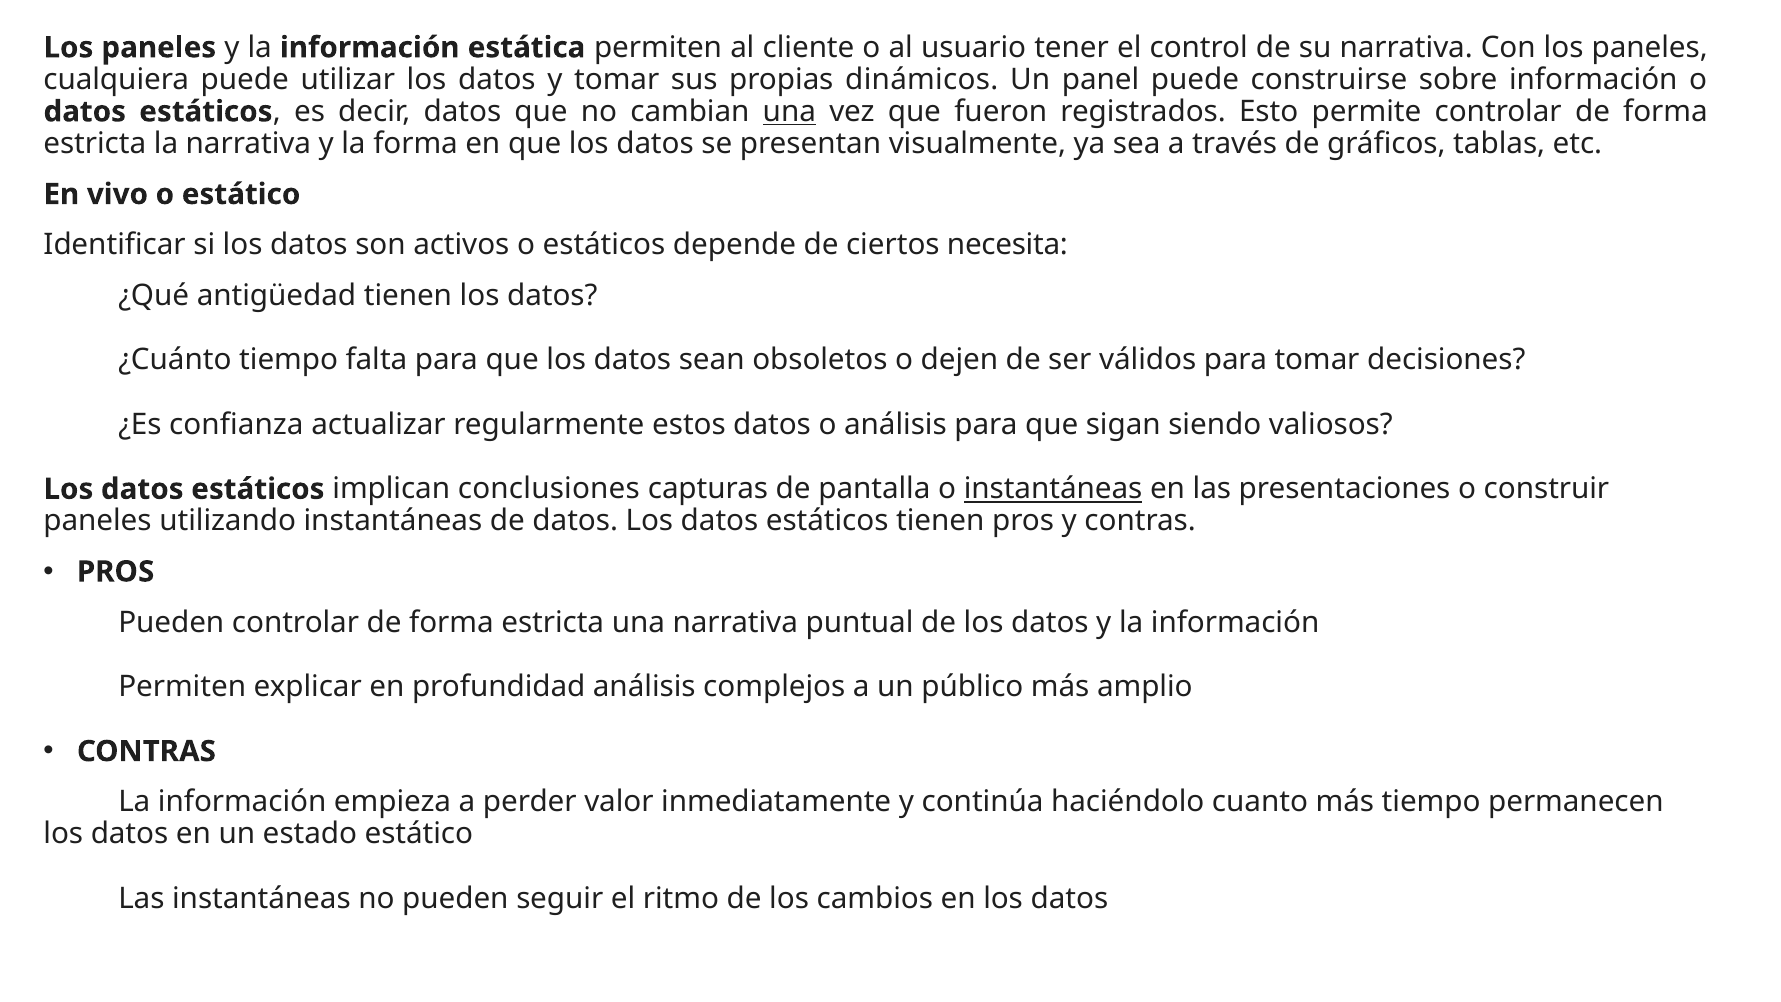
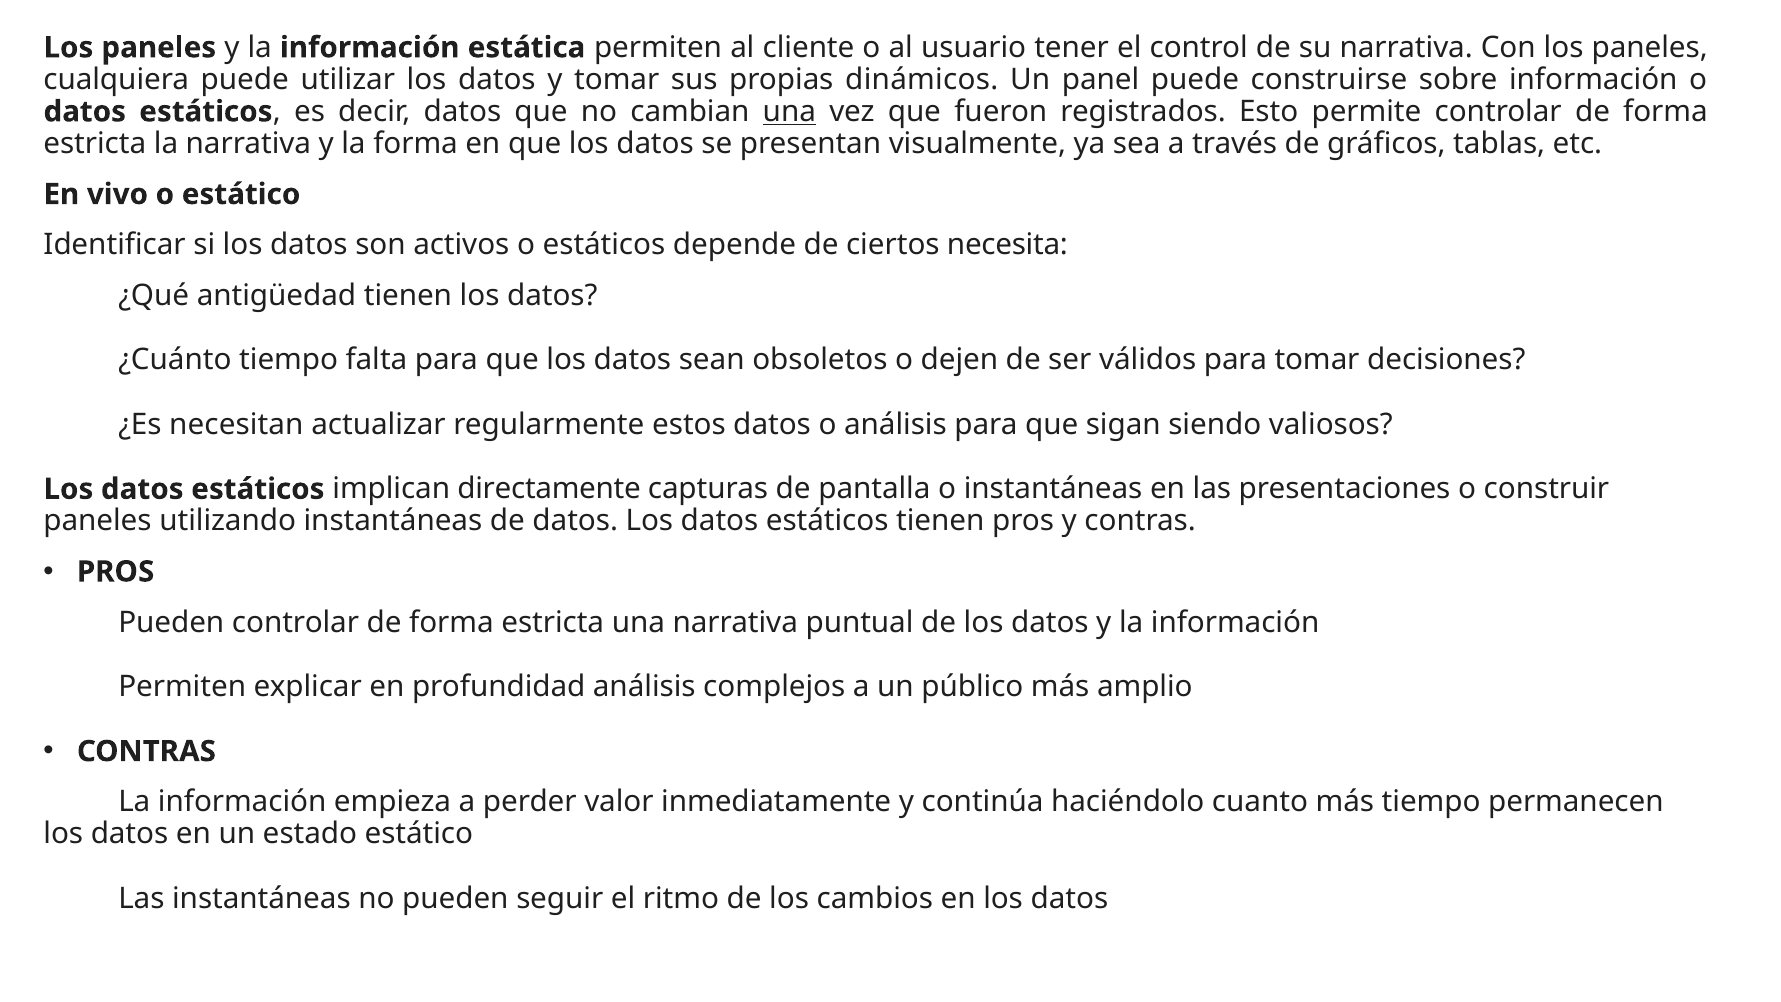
confianza: confianza -> necesitan (236, 424)
conclusiones: conclusiones -> directamente (549, 489)
instantáneas underline: present -> none (1053, 489)
